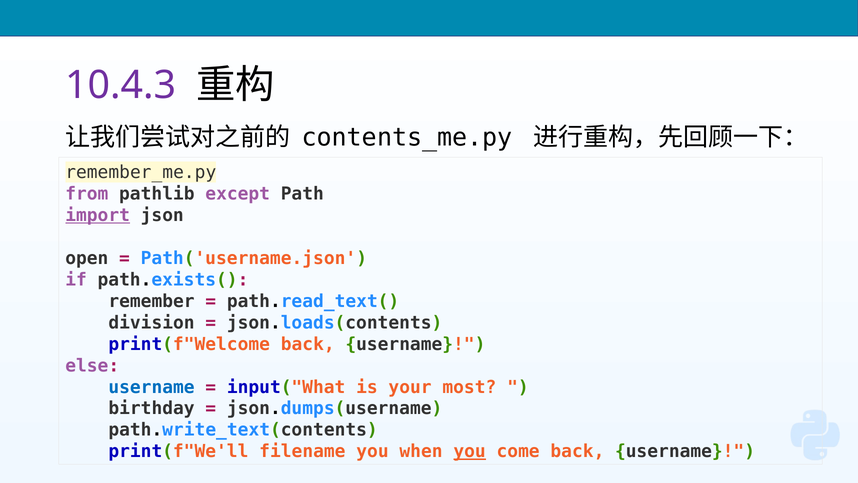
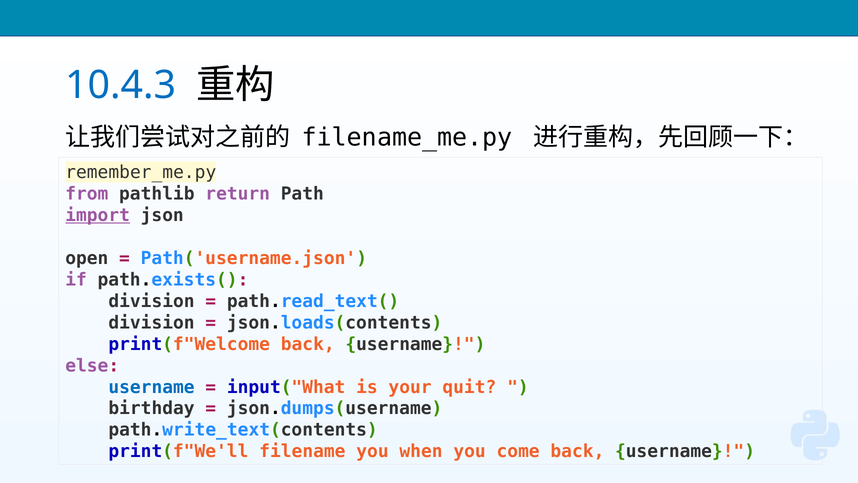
10.4.3 colour: purple -> blue (121, 85)
contents_me.py: contents_me.py -> filename_me.py (407, 137)
except: except -> return (238, 194)
remember: remember -> division (152, 301)
most: most -> quit (469, 387)
you underline: present -> none (470, 451)
